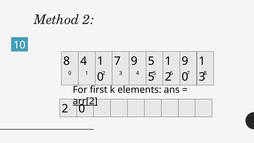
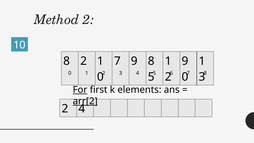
8 4: 4 -> 2 (84, 61)
9 5: 5 -> 8 (151, 61)
For underline: none -> present (80, 90)
2 0: 0 -> 4 (82, 109)
